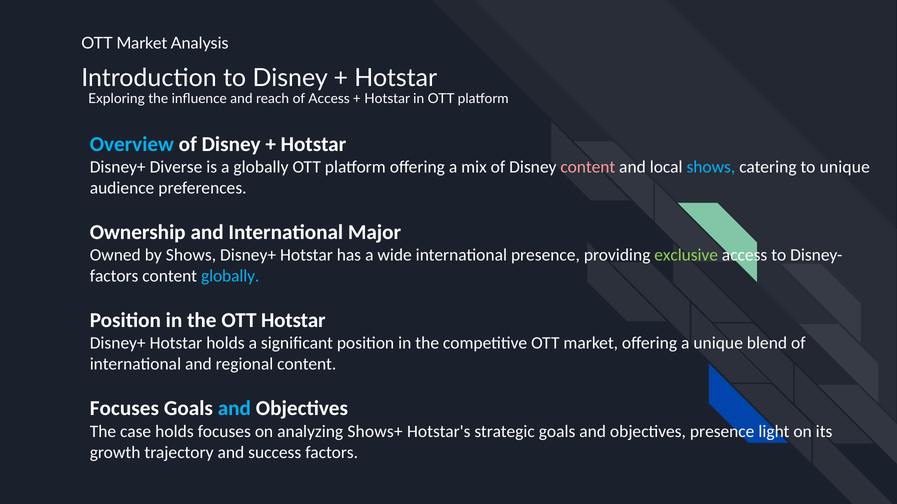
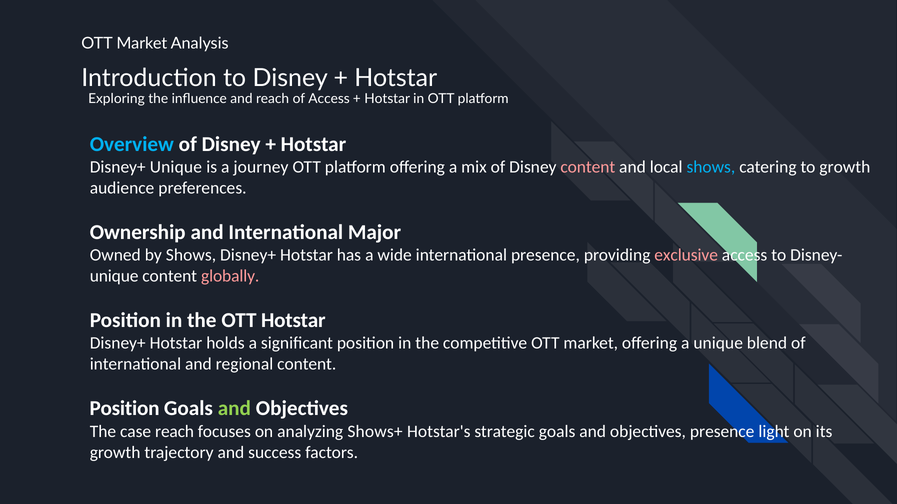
Disney+ Diverse: Diverse -> Unique (176, 167)
a globally: globally -> journey (261, 167)
to unique: unique -> growth (845, 167)
exclusive colour: light green -> pink (686, 255)
factors: factors -> unique (114, 276)
globally colour: light blue -> pink (230, 276)
Focuses: Focuses -> Position (125, 409)
and colour: light blue -> light green (234, 409)
case holds: holds -> reach (175, 432)
